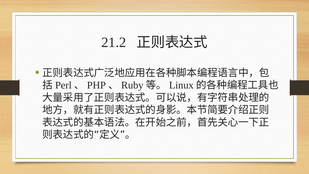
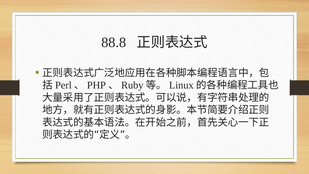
21.2: 21.2 -> 88.8 (114, 42)
